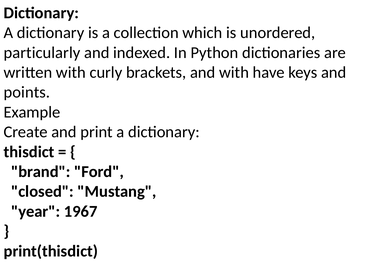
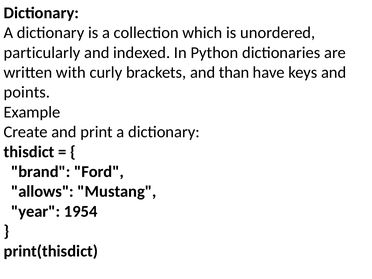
and with: with -> than (234, 72)
closed: closed -> allows (42, 192)
1967: 1967 -> 1954 (81, 211)
